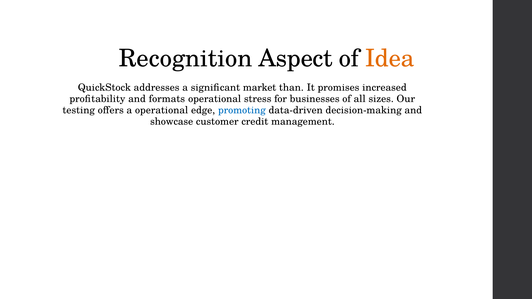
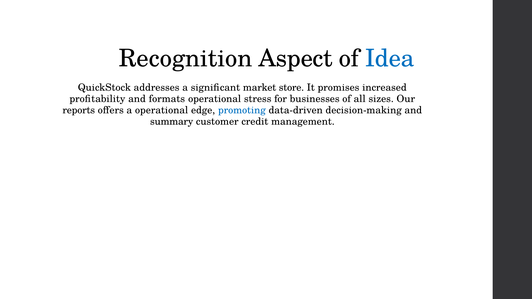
Idea colour: orange -> blue (390, 58)
than: than -> store (291, 88)
testing: testing -> reports (79, 110)
showcase: showcase -> summary (172, 122)
